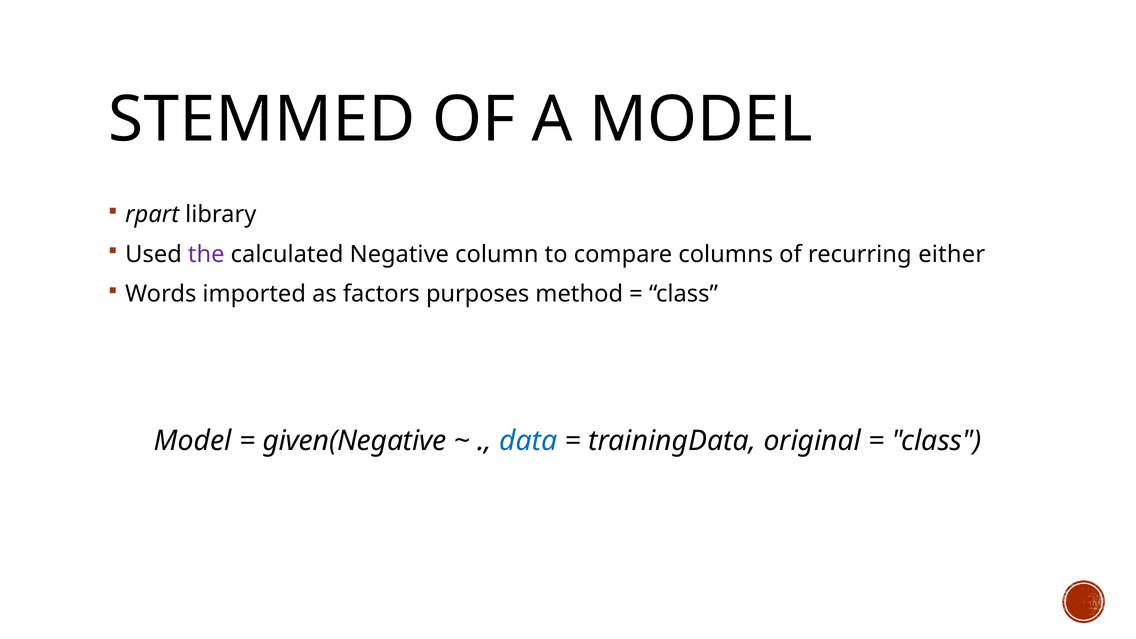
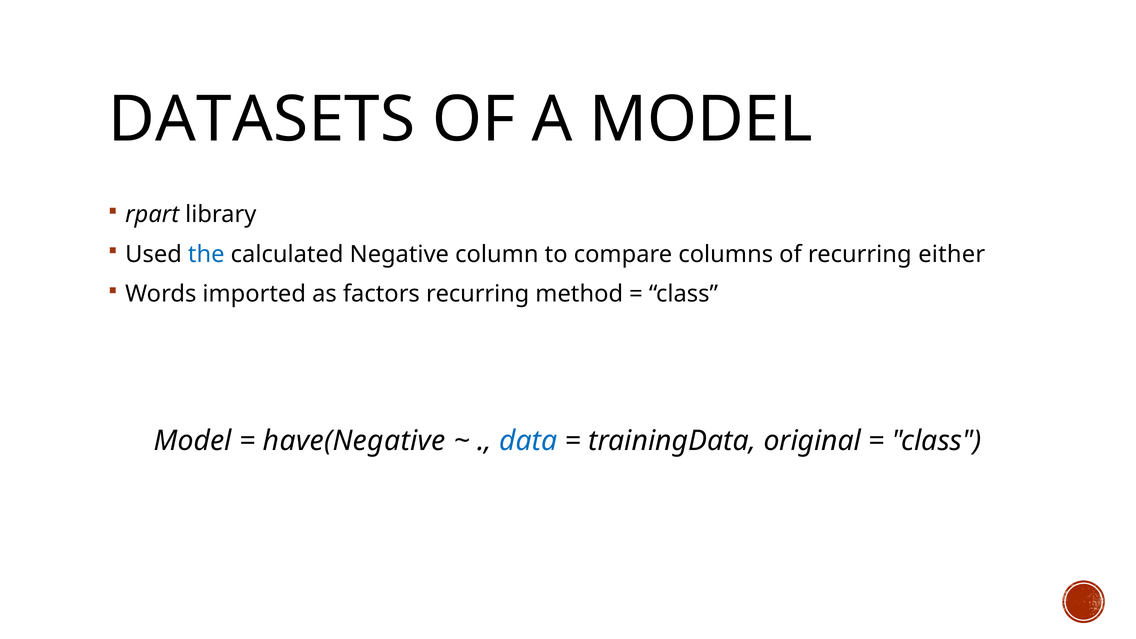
STEMMED: STEMMED -> DATASETS (262, 120)
the colour: purple -> blue (206, 254)
factors purposes: purposes -> recurring (478, 294)
given(Negative: given(Negative -> have(Negative (354, 441)
